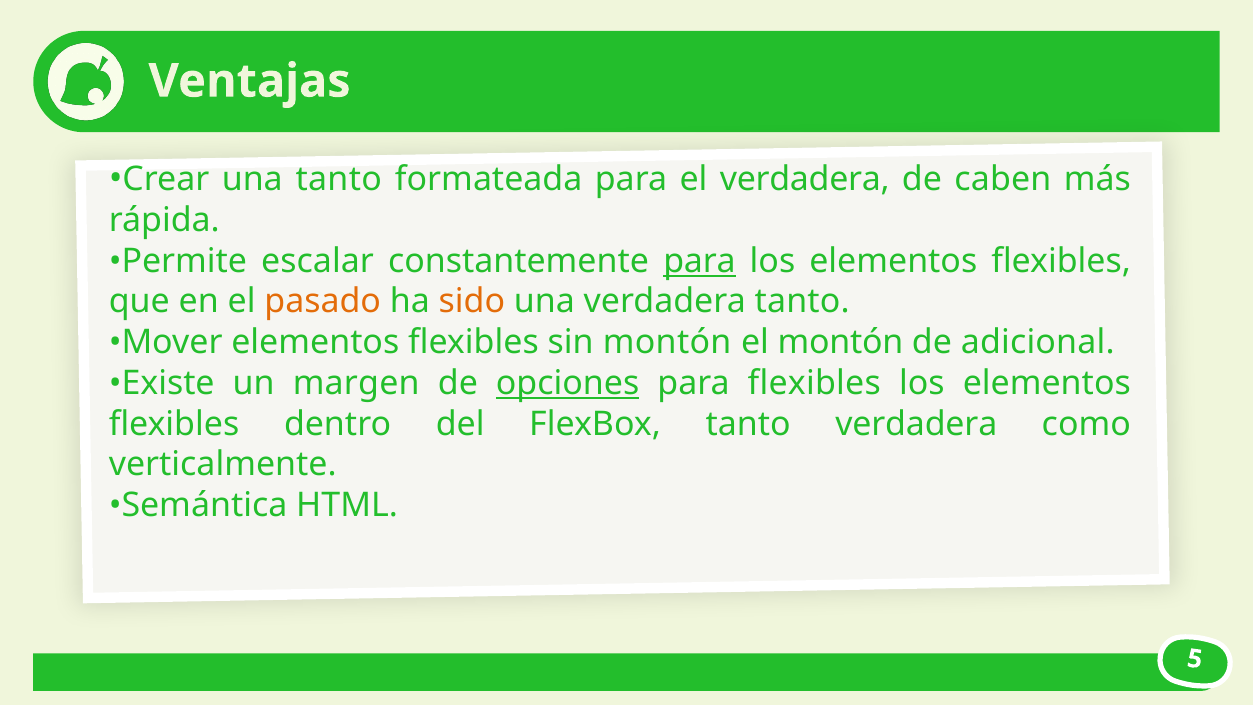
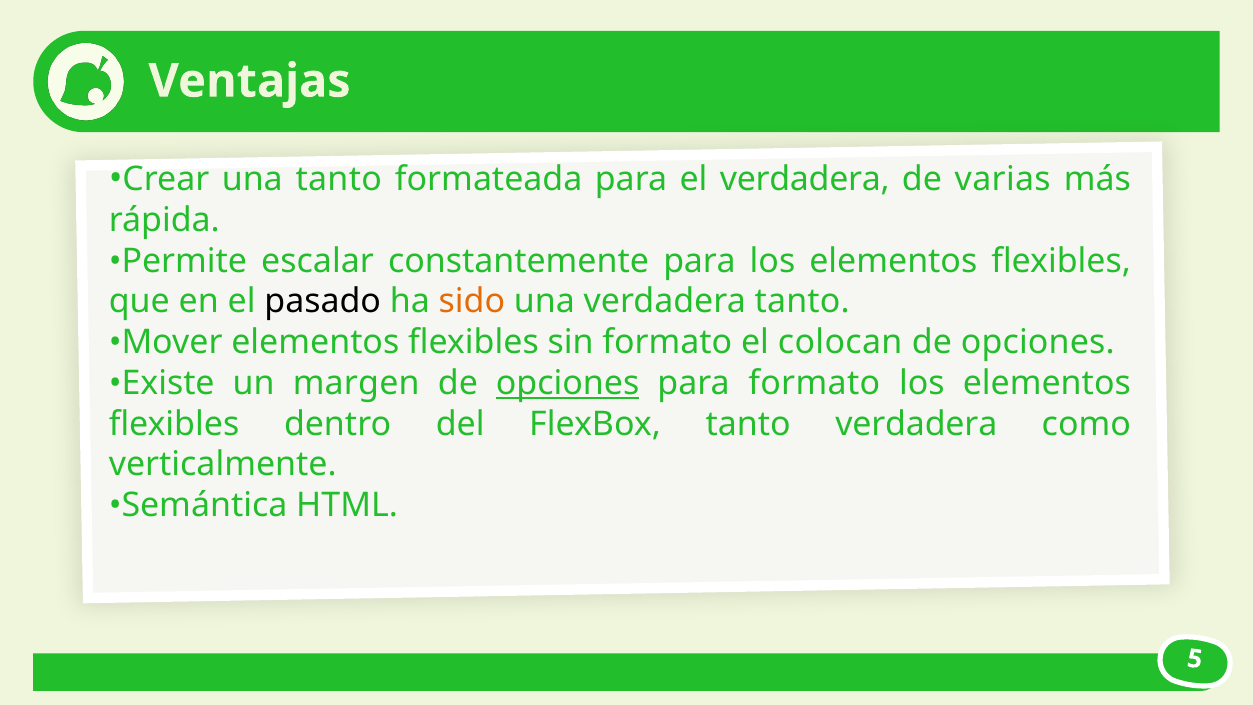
caben: caben -> varias (1003, 179)
para underline: present -> none (699, 261)
pasado colour: orange -> black (323, 302)
sin montón: montón -> formato (667, 342)
el montón: montón -> colocan (840, 342)
adicional: adicional -> opciones (1038, 342)
para flexibles: flexibles -> formato (814, 383)
